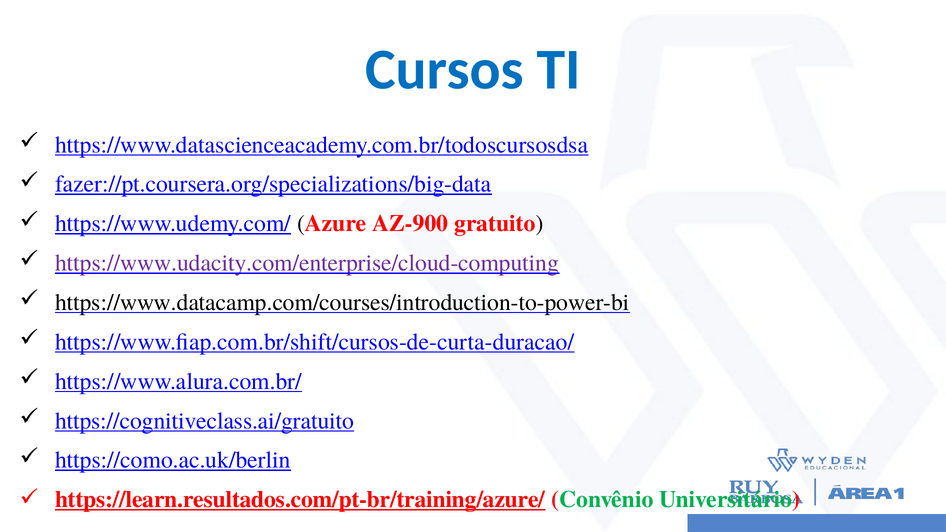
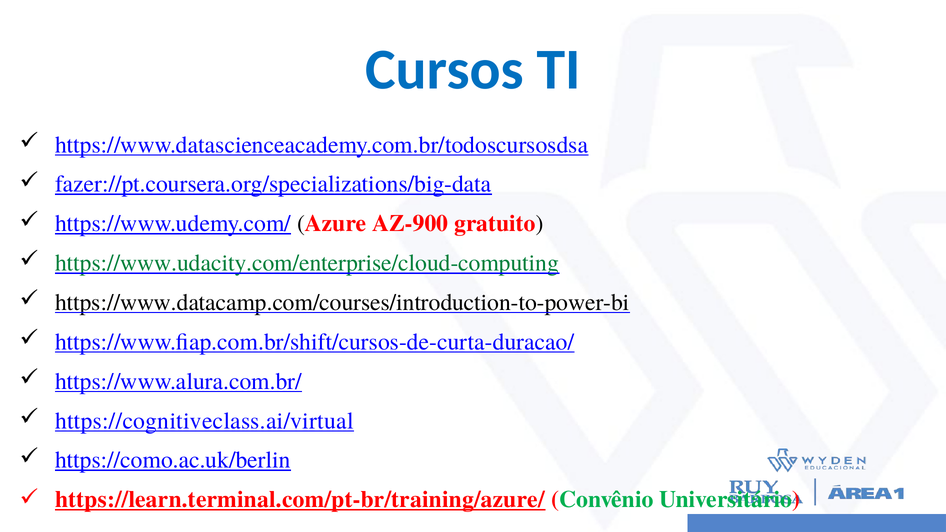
https://www.udacity.com/enterprise/cloud-computing colour: purple -> green (307, 263)
https://cognitiveclass.ai/gratuito: https://cognitiveclass.ai/gratuito -> https://cognitiveclass.ai/virtual (204, 421)
https://learn.resultados.com/pt-br/training/azure/: https://learn.resultados.com/pt-br/training/azure/ -> https://learn.terminal.com/pt-br/training/azure/ (300, 500)
